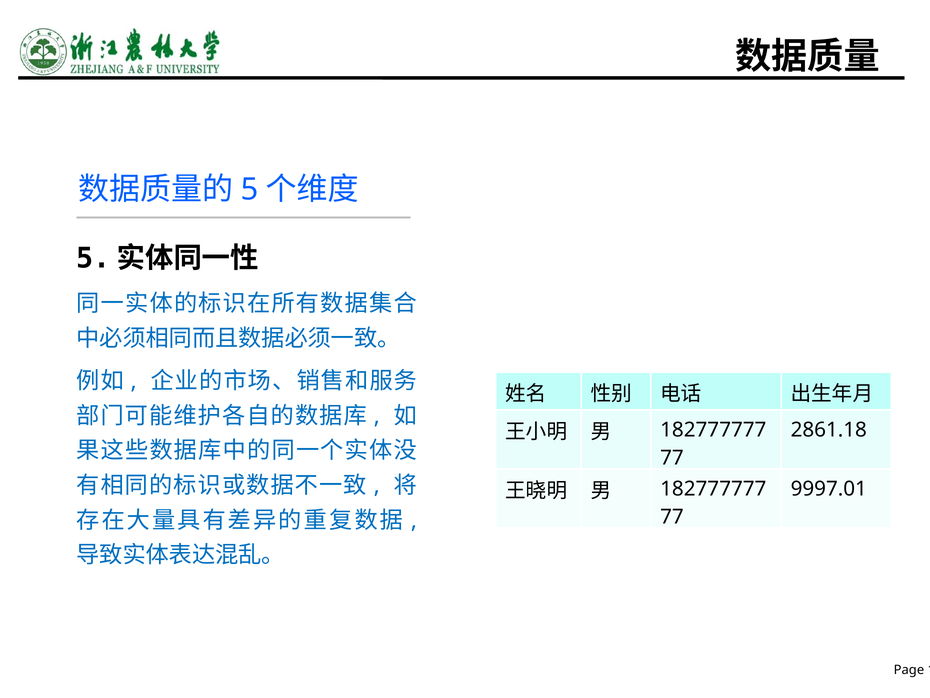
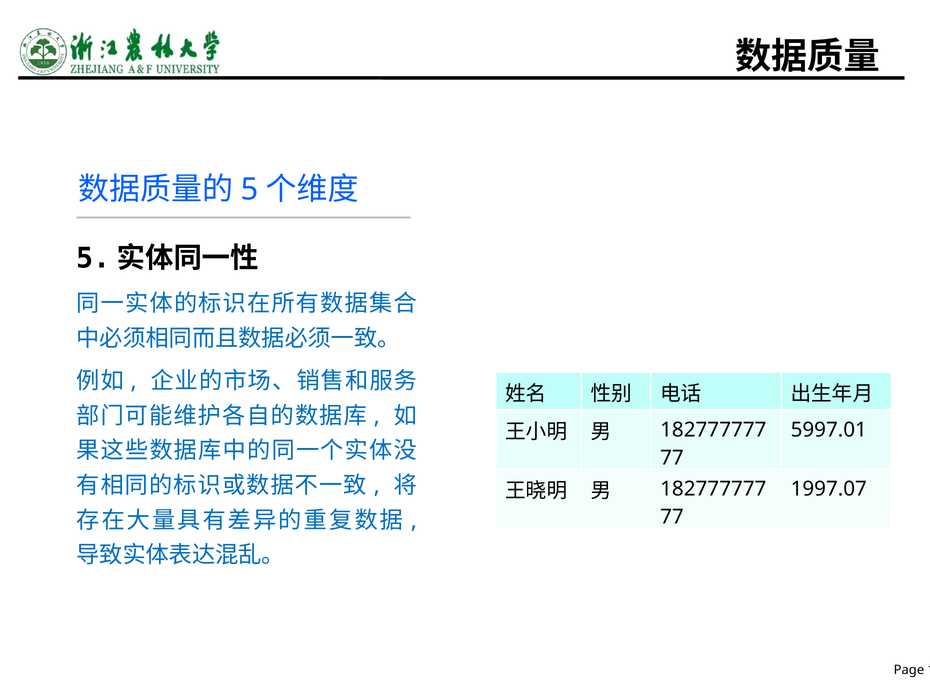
2861.18: 2861.18 -> 5997.01 (829, 430)
9997.01: 9997.01 -> 1997.07 (829, 489)
